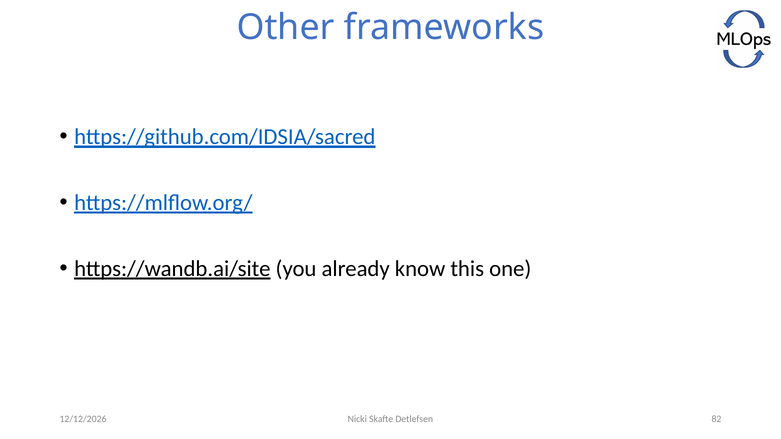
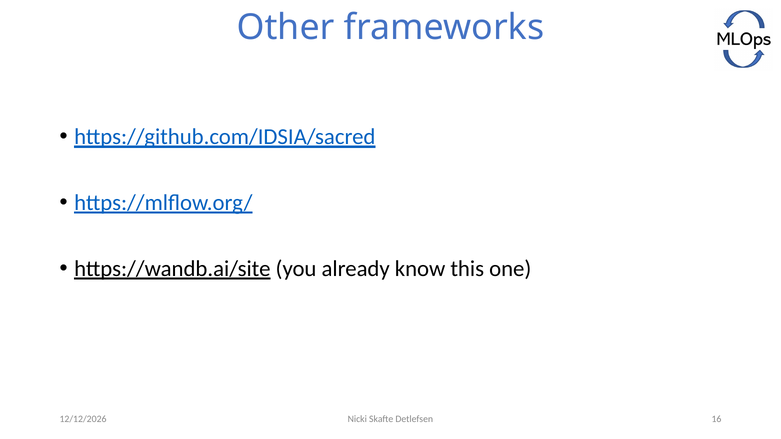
82: 82 -> 16 (716, 419)
